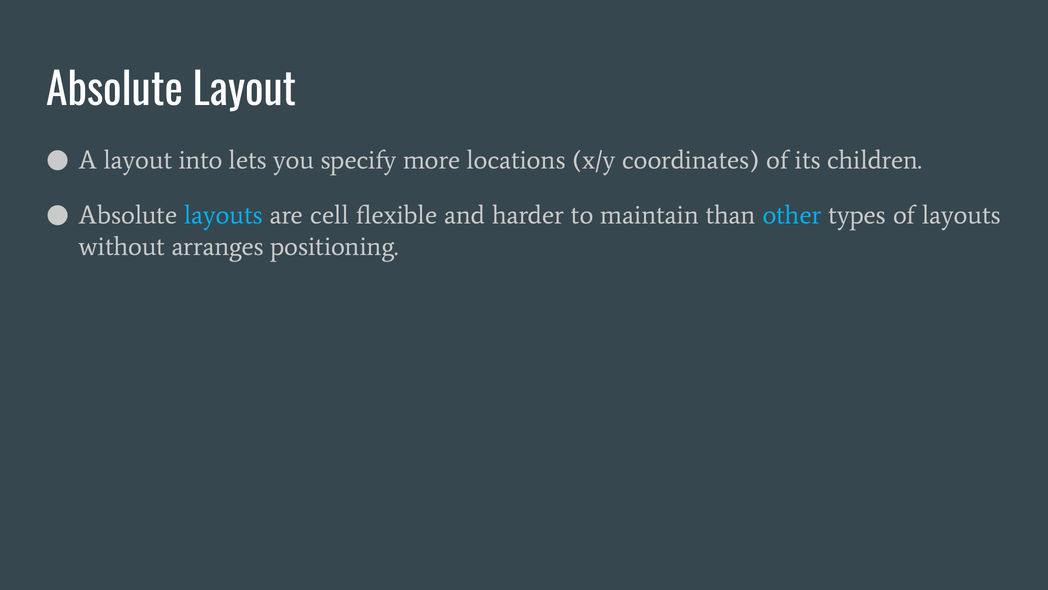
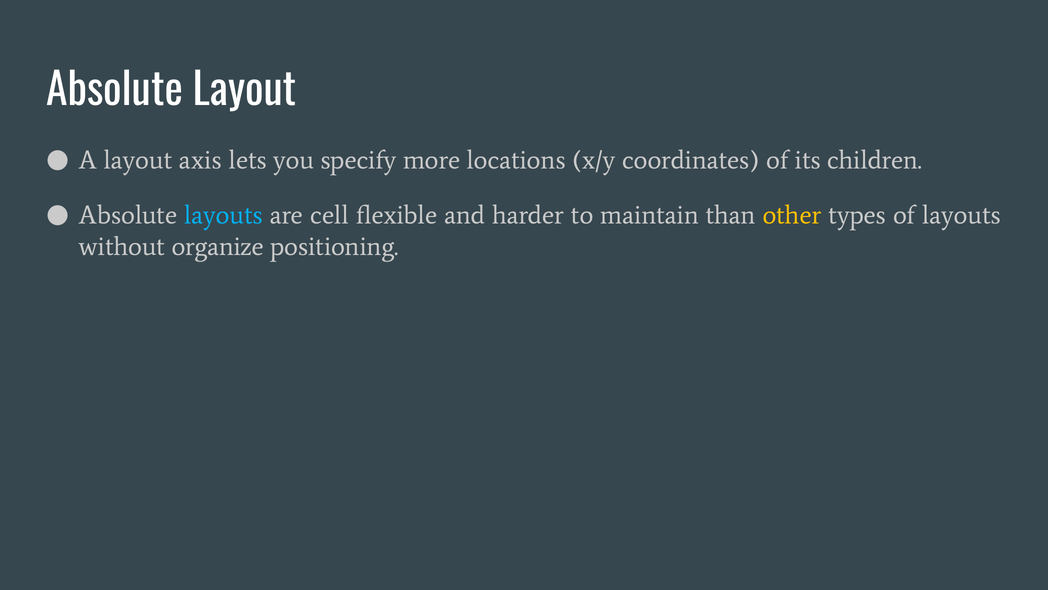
into: into -> axis (200, 160)
other colour: light blue -> yellow (792, 215)
arranges: arranges -> organize (218, 246)
